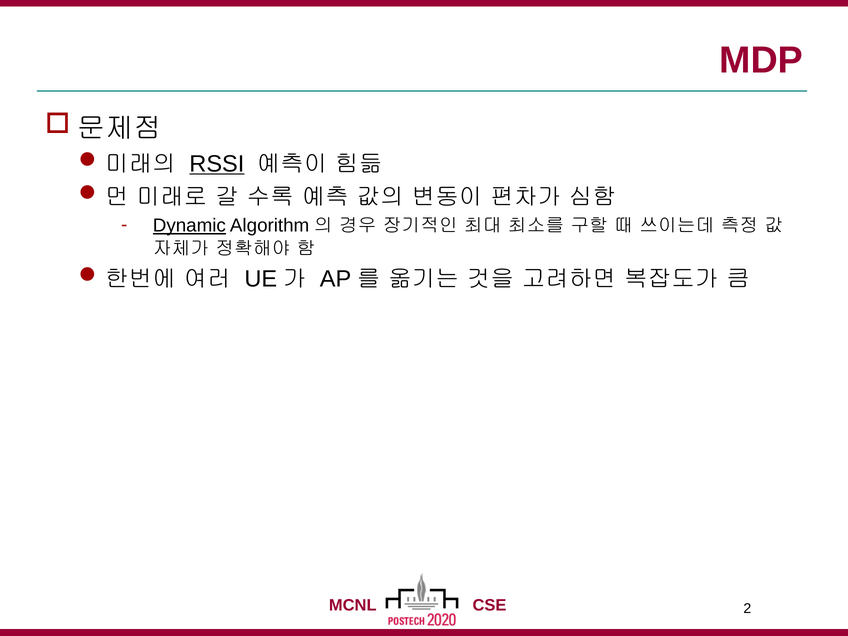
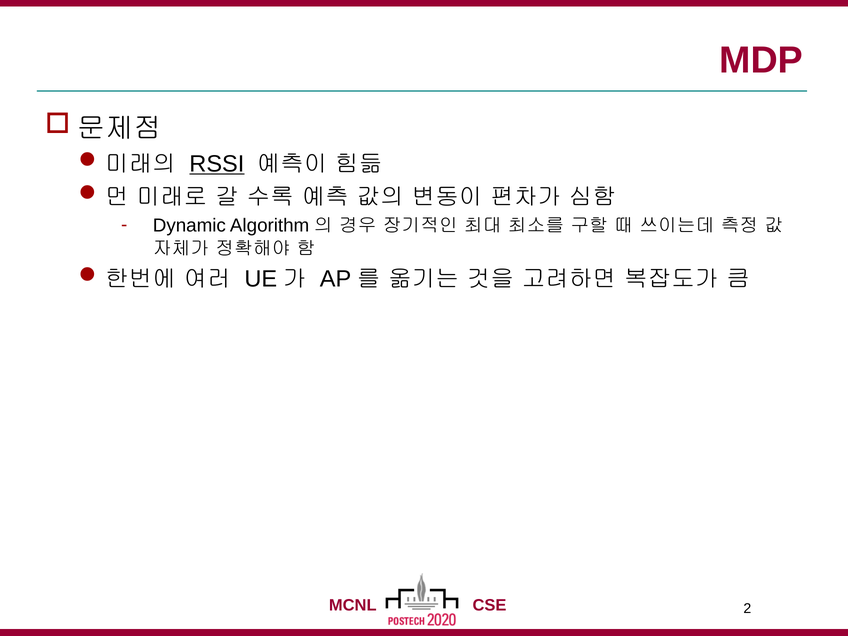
Dynamic underline: present -> none (189, 226)
